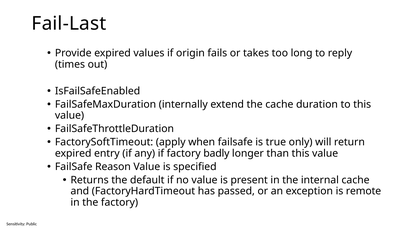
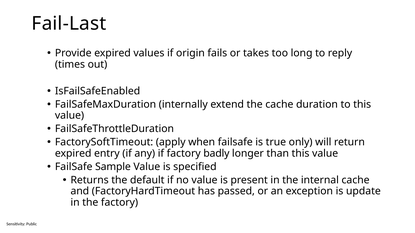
Reason: Reason -> Sample (113, 167)
remote: remote -> update (363, 192)
